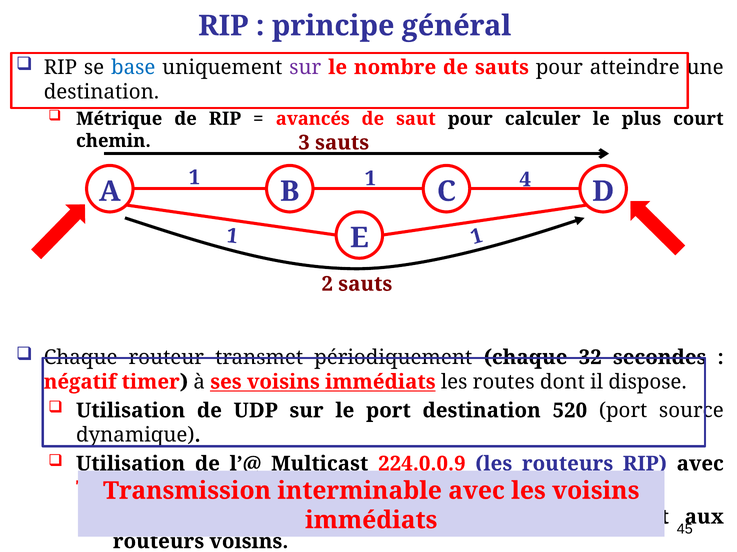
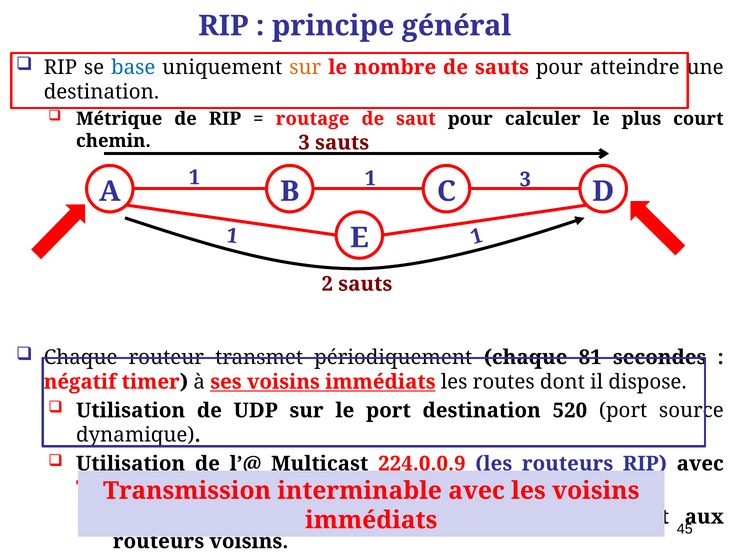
sur colour: purple -> orange (305, 67)
avancés: avancés -> routage (313, 119)
1 4: 4 -> 3 (525, 180)
32: 32 -> 81 (590, 358)
